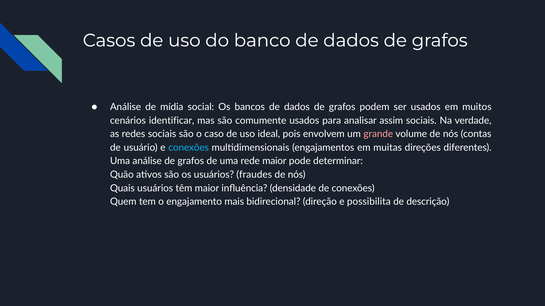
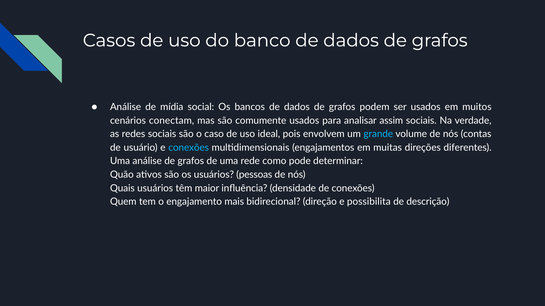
identificar: identificar -> conectam (172, 121)
grande colour: pink -> light blue (378, 134)
rede maior: maior -> como (274, 161)
fraudes: fraudes -> pessoas (254, 175)
